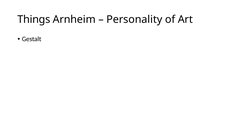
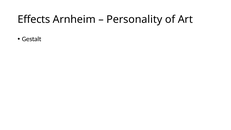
Things: Things -> Effects (34, 19)
